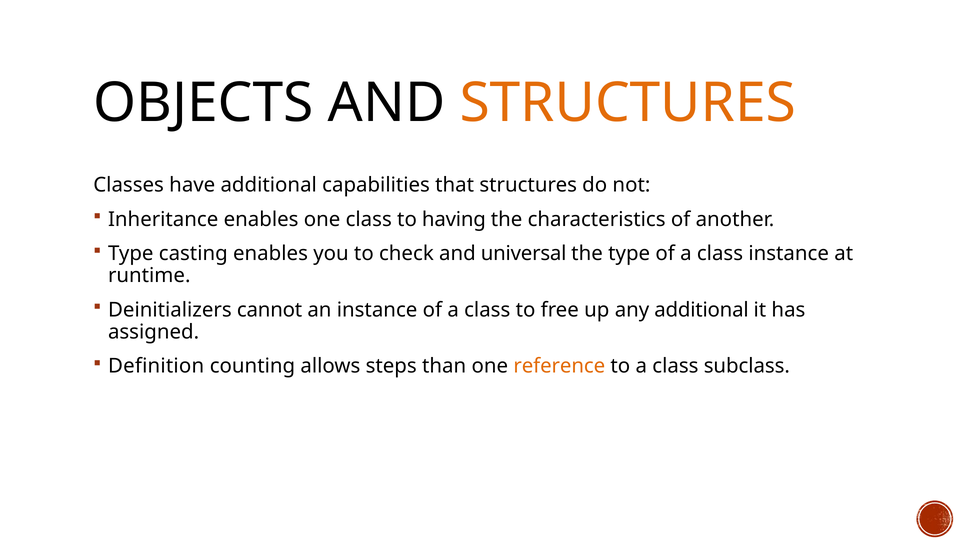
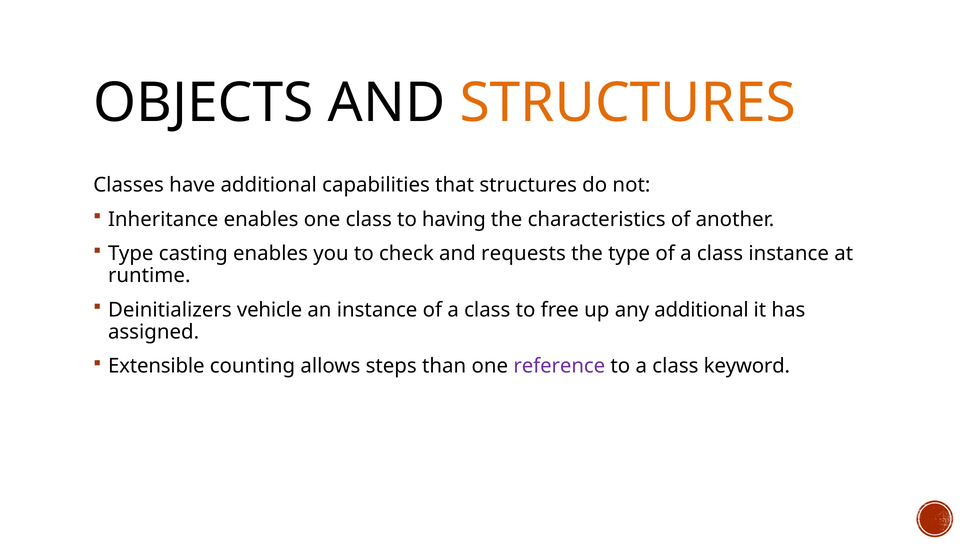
universal: universal -> requests (523, 254)
cannot: cannot -> vehicle (270, 310)
Definition: Definition -> Extensible (156, 366)
reference colour: orange -> purple (559, 366)
subclass: subclass -> keyword (747, 366)
